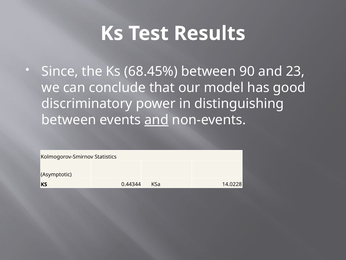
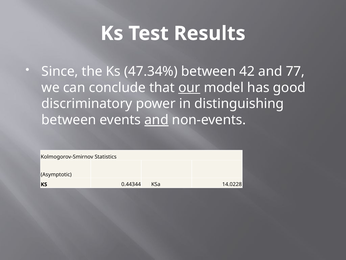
68.45%: 68.45% -> 47.34% (151, 71)
90: 90 -> 42 (247, 71)
23: 23 -> 77 (295, 71)
our underline: none -> present (189, 87)
